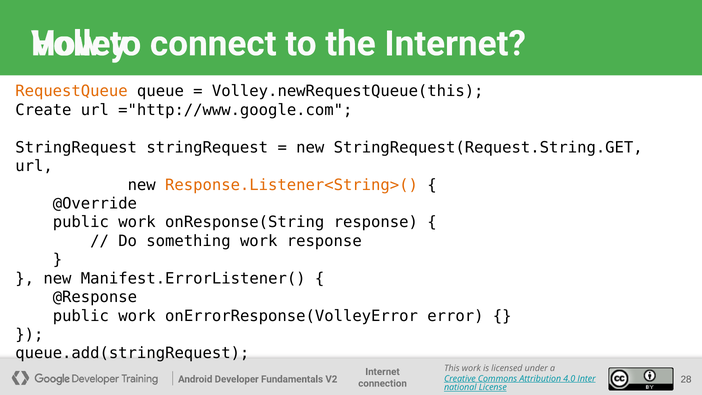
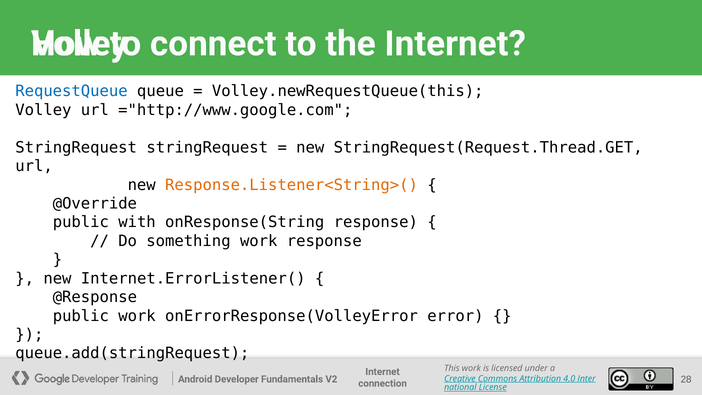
RequestQueue colour: orange -> blue (71, 91)
Create: Create -> Volley (43, 110)
StringRequest(Request.String.GET: StringRequest(Request.String.GET -> StringRequest(Request.Thread.GET (488, 147)
work: work -> with (137, 222)
Manifest.ErrorListener(: Manifest.ErrorListener( -> Internet.ErrorListener( (193, 278)
